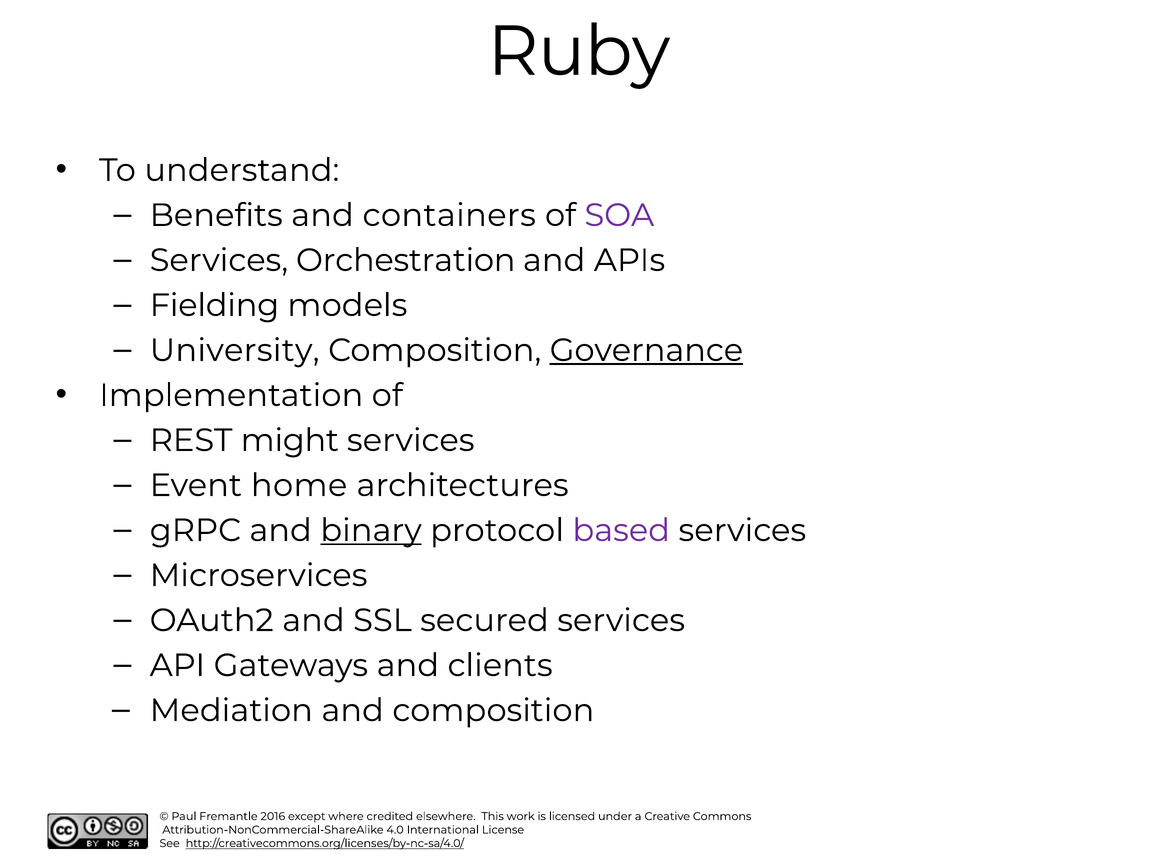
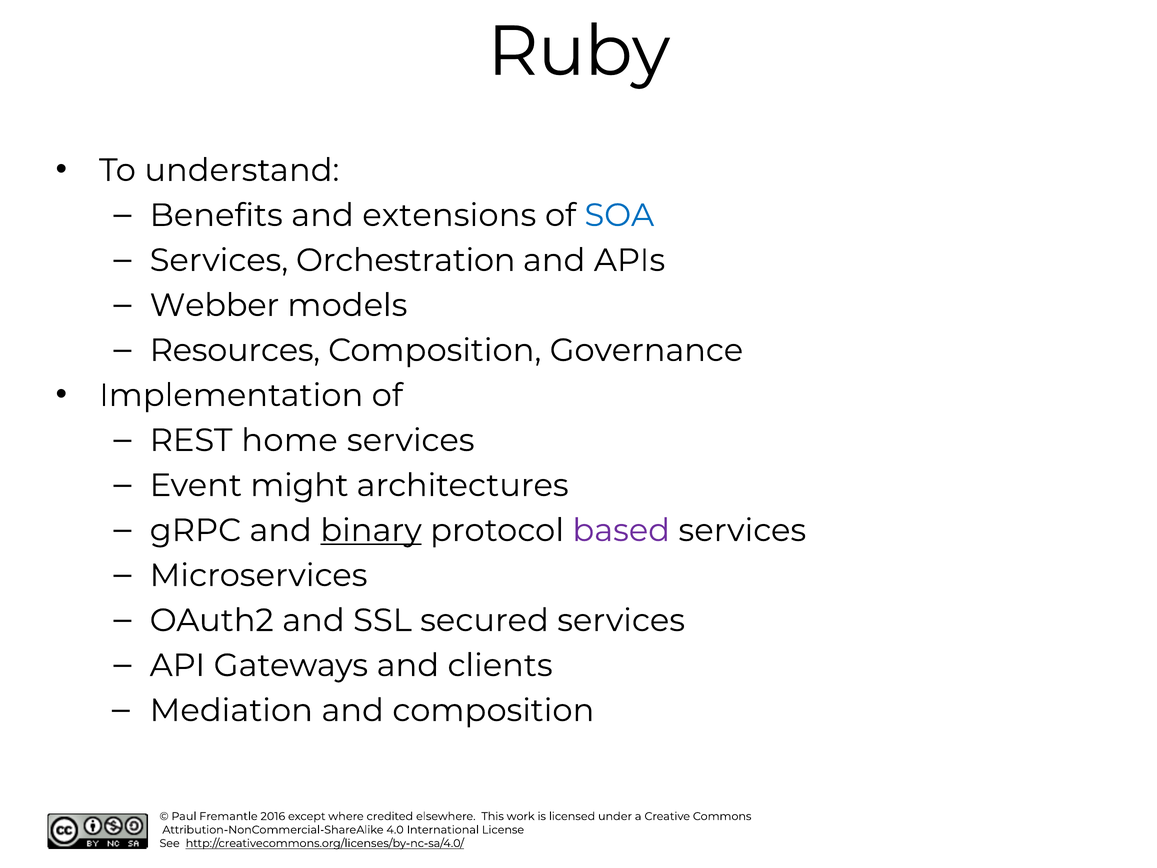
containers: containers -> extensions (449, 215)
SOA colour: purple -> blue (619, 215)
Fielding: Fielding -> Webber (214, 305)
University: University -> Resources (235, 350)
Governance underline: present -> none (646, 350)
might: might -> home (289, 440)
home: home -> might (299, 485)
